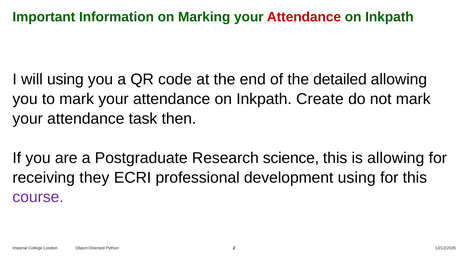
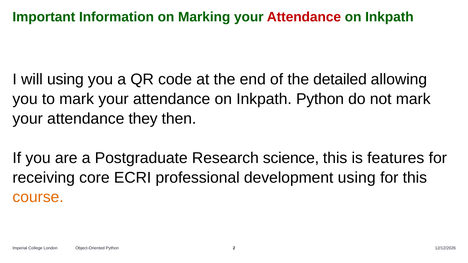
Inkpath Create: Create -> Python (320, 99)
task: task -> they (143, 119)
is allowing: allowing -> features (396, 158)
they: they -> core (94, 178)
course colour: purple -> orange (38, 197)
